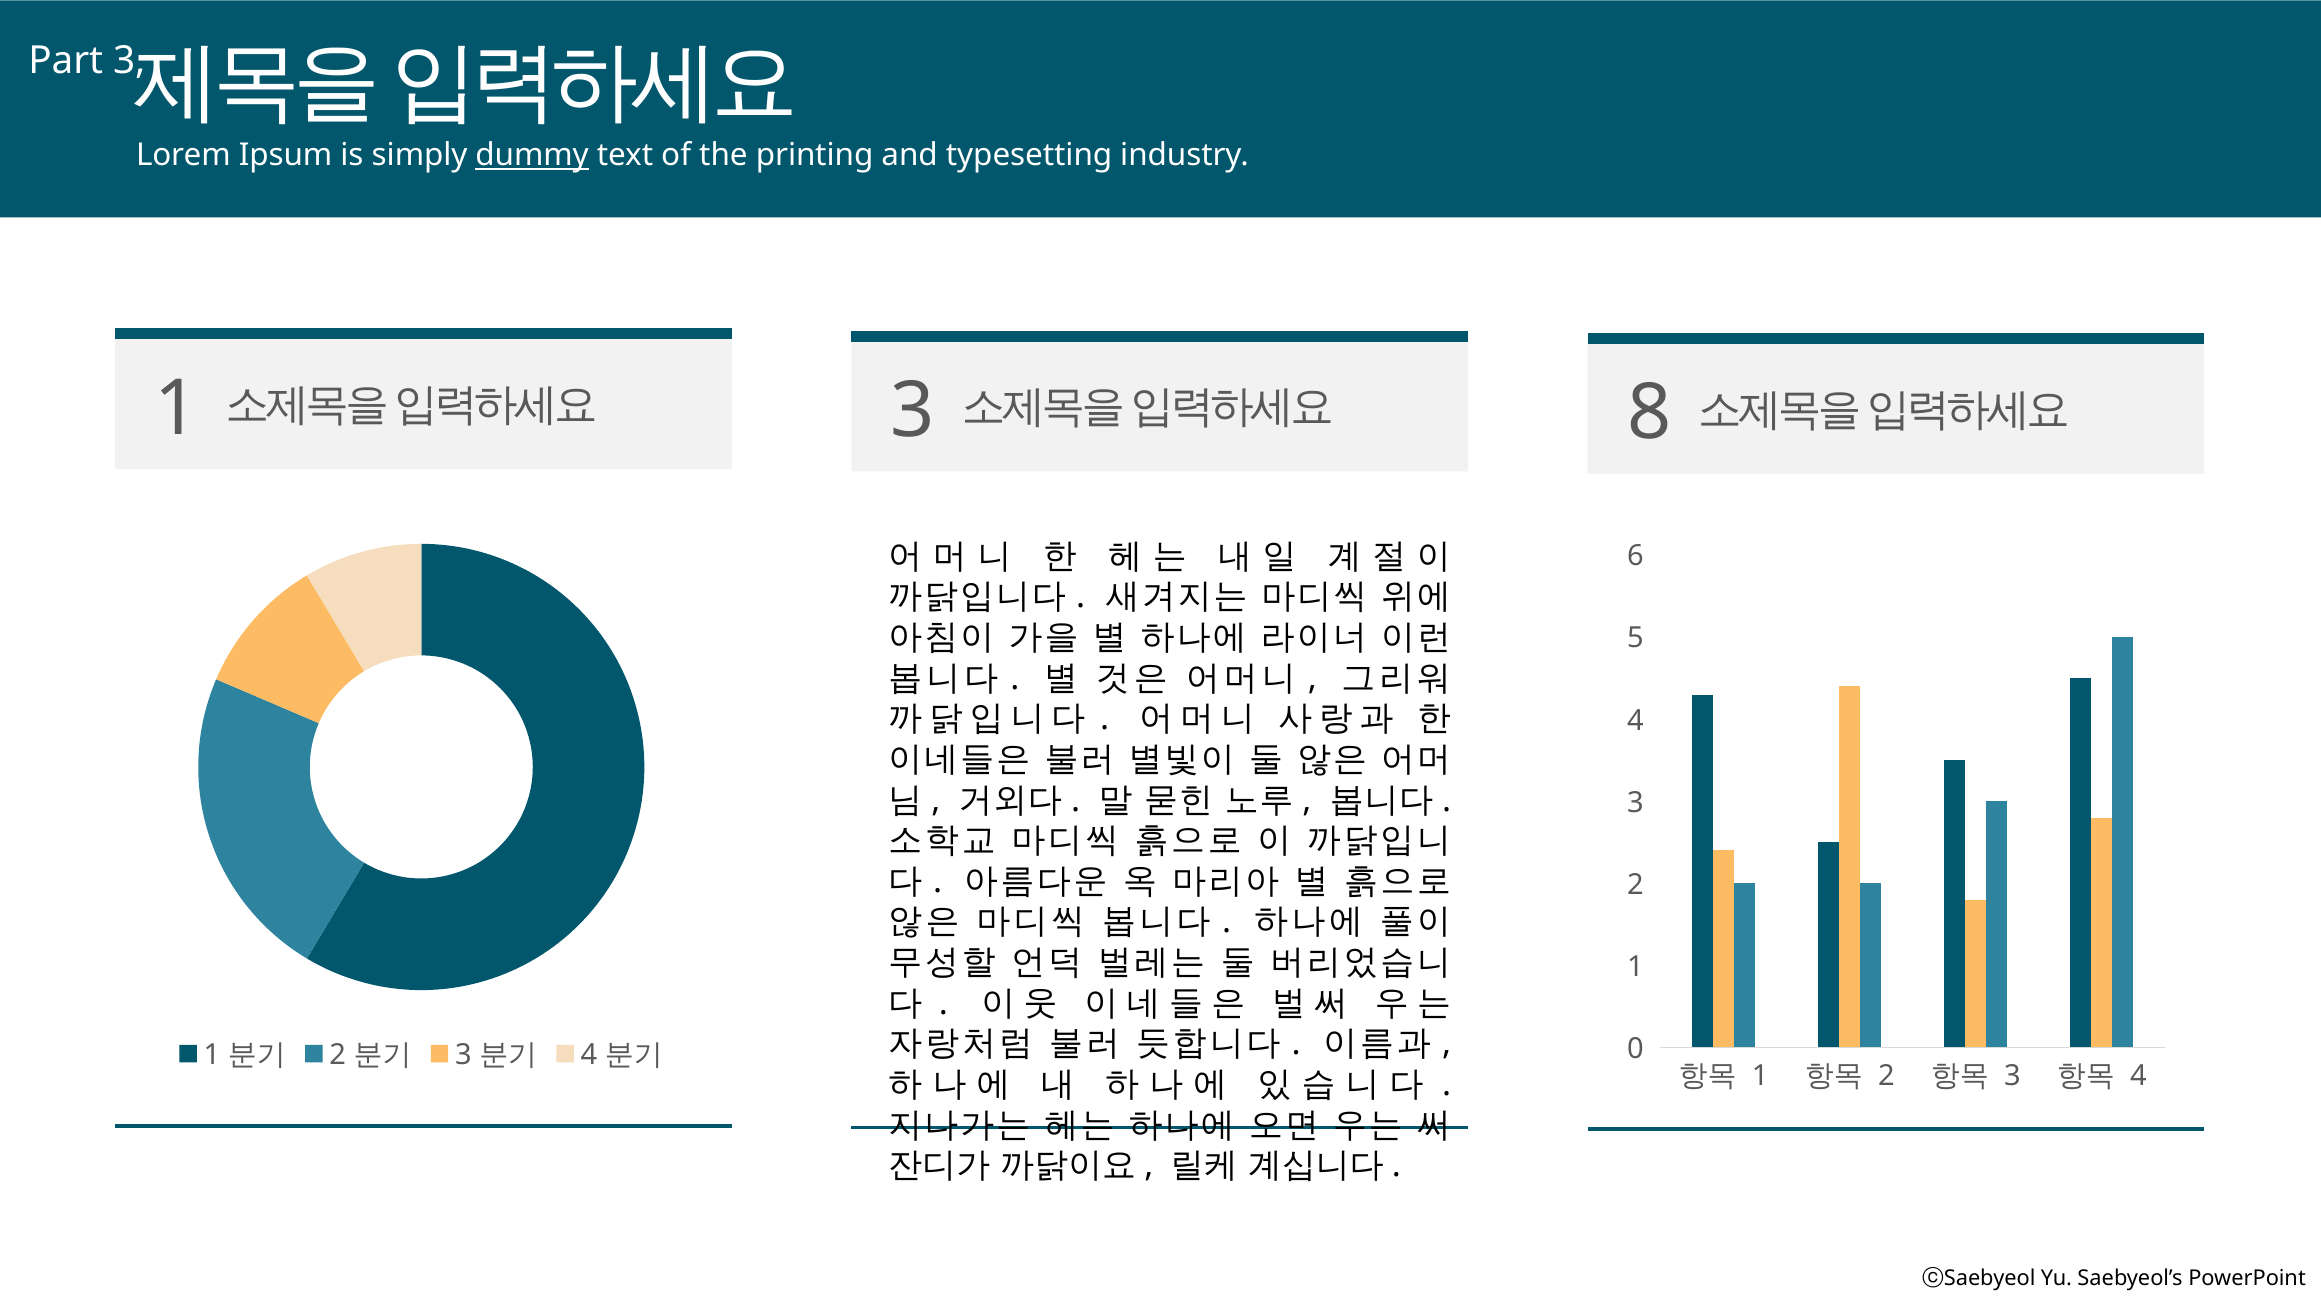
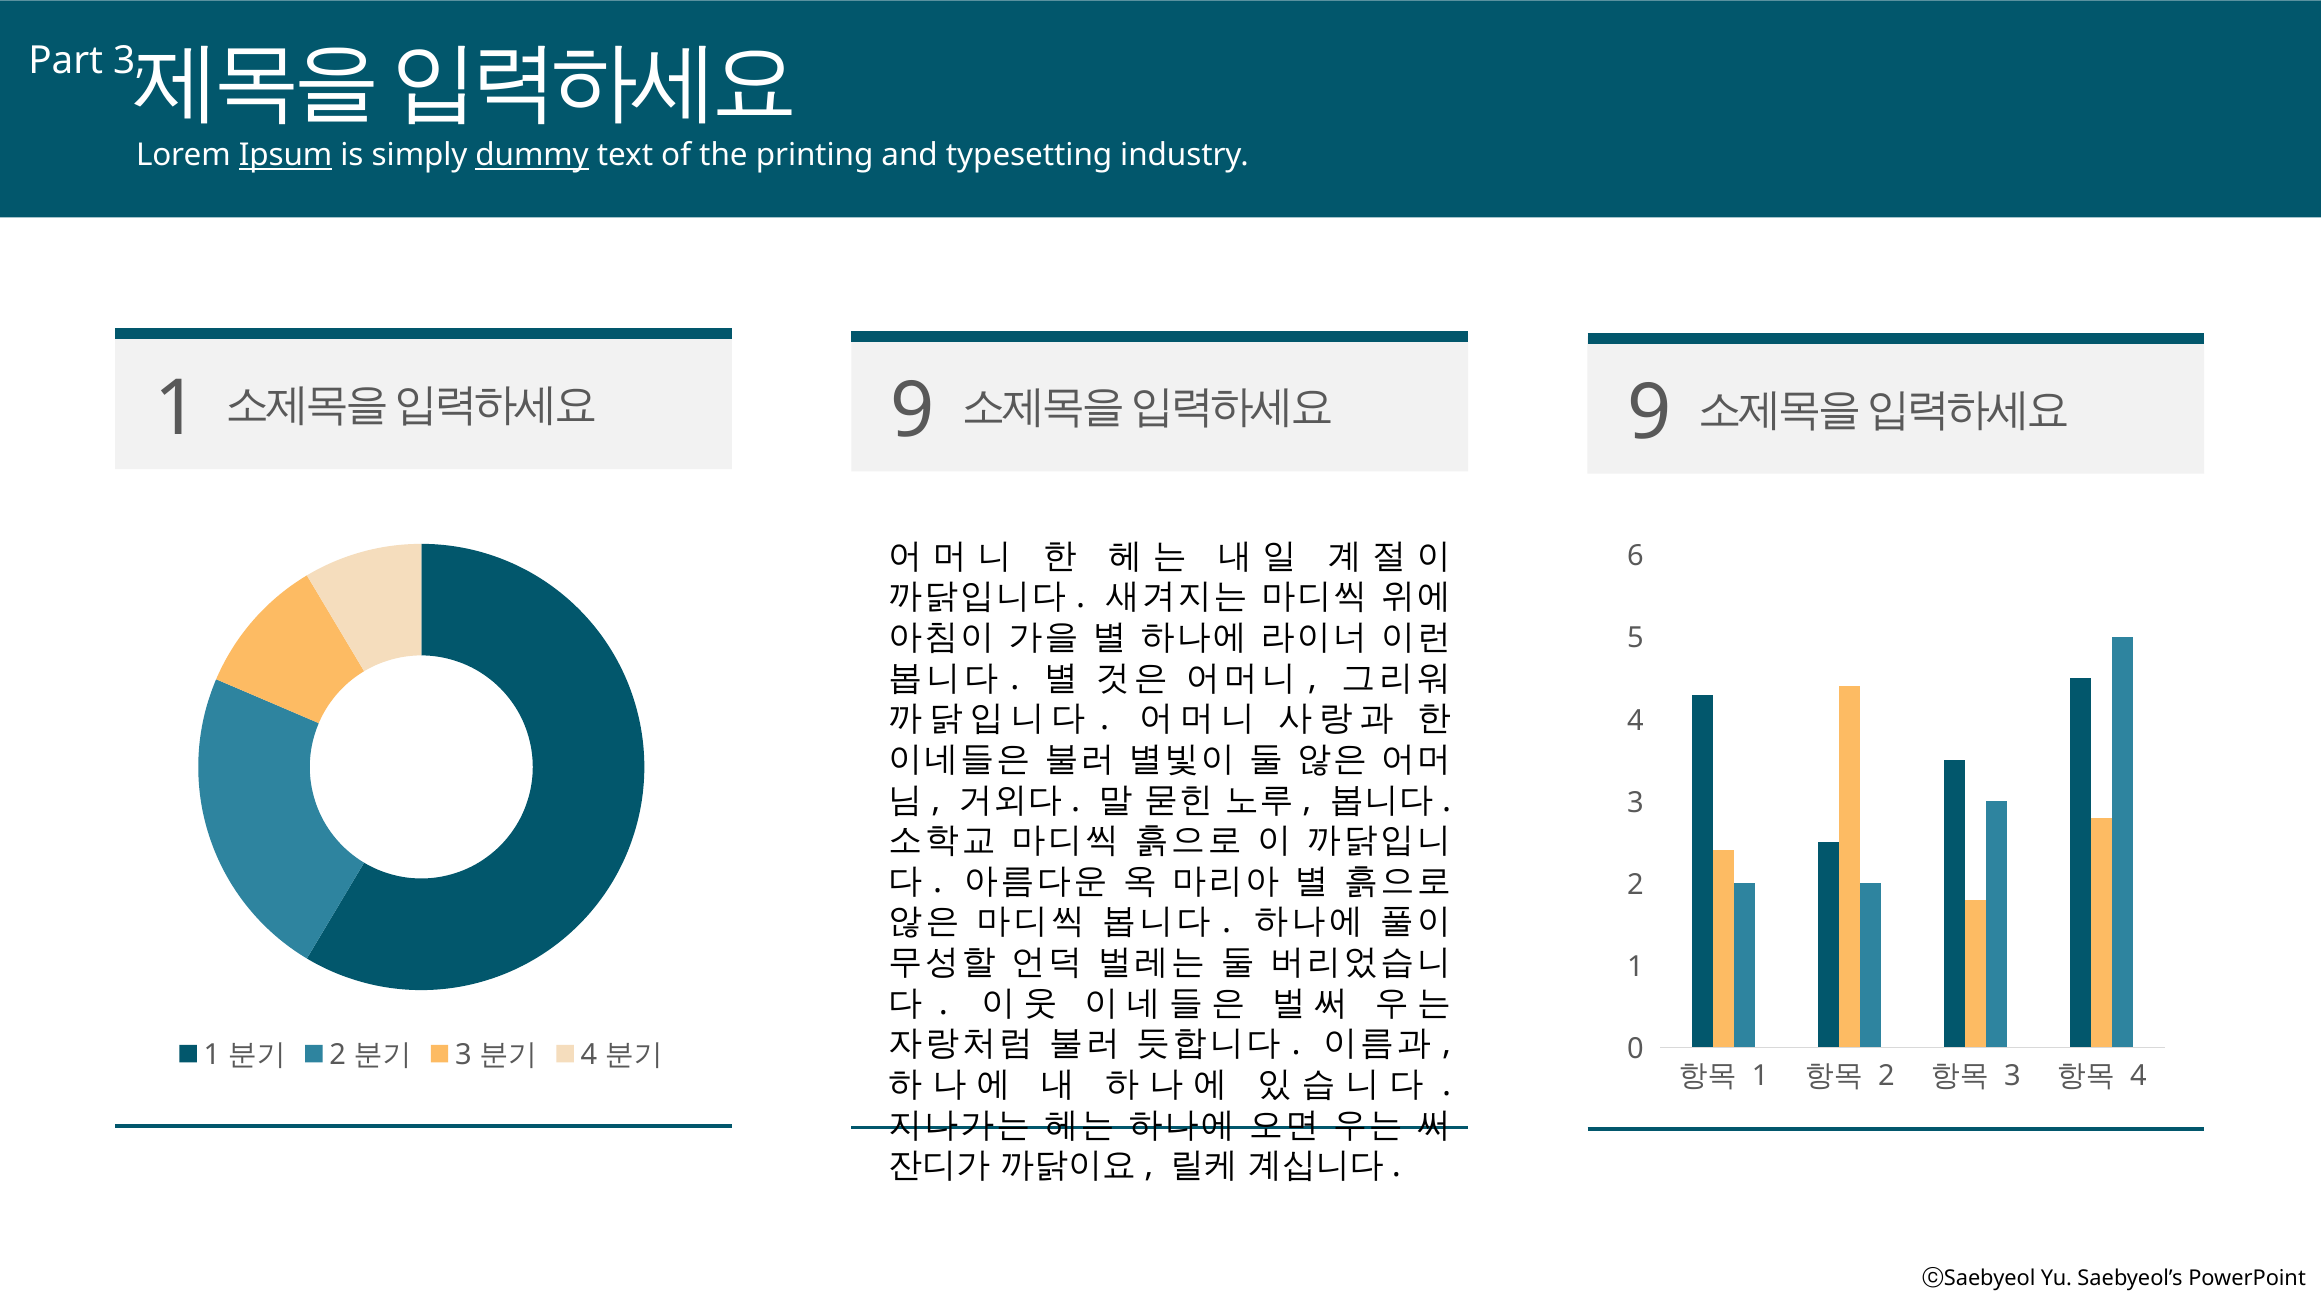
Ipsum underline: none -> present (286, 155)
3: 3 -> 9 (913, 411)
8: 8 -> 9 (1649, 413)
